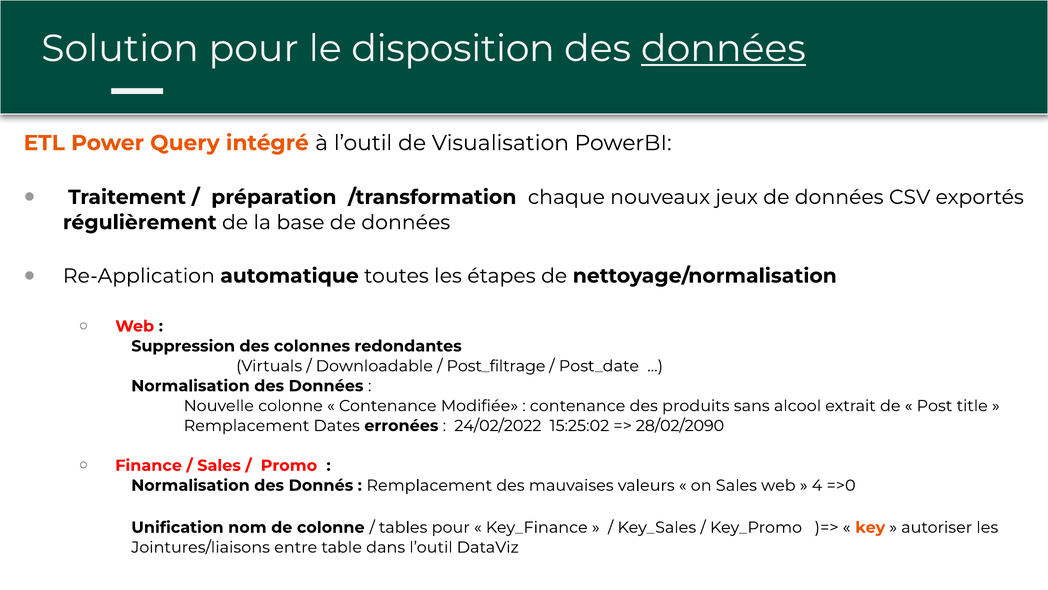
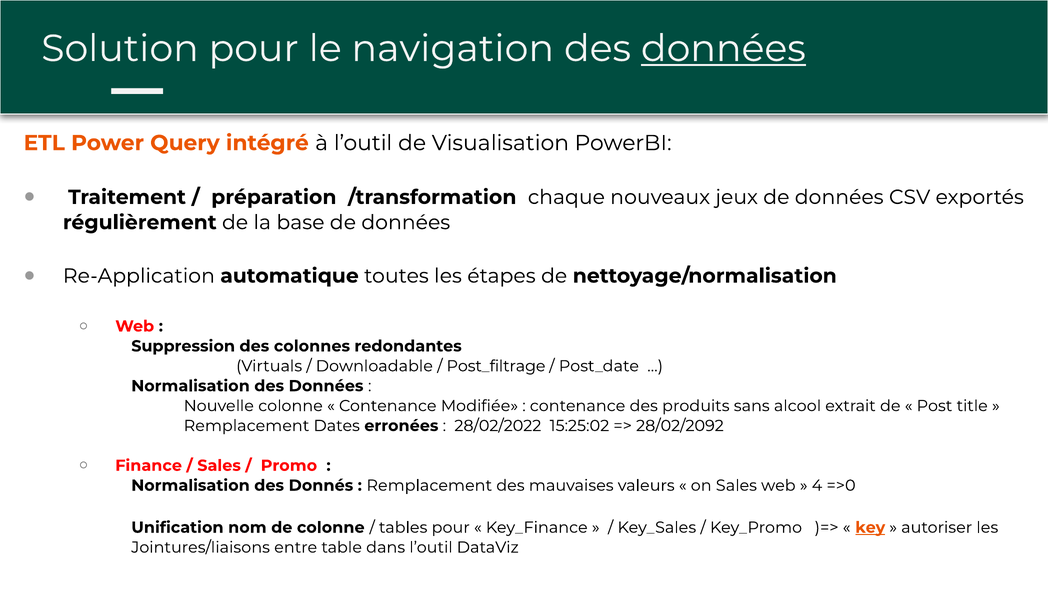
disposition: disposition -> navigation (453, 49)
24/02/2022: 24/02/2022 -> 28/02/2022 (498, 425)
28/02/2090: 28/02/2090 -> 28/02/2092 (680, 425)
key underline: none -> present (870, 527)
